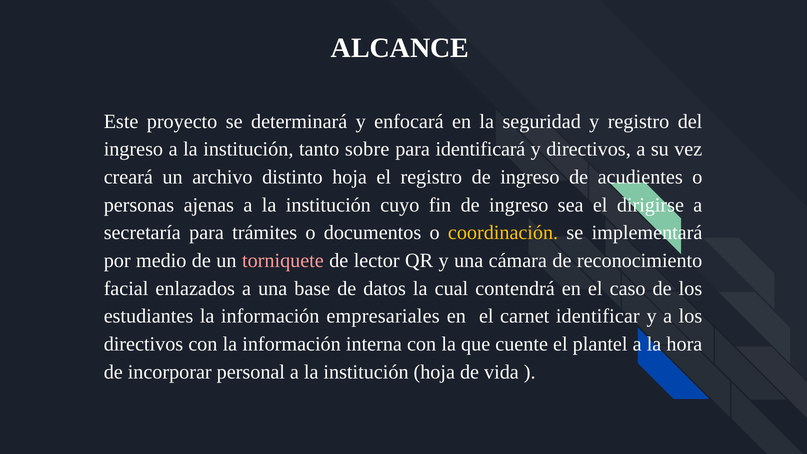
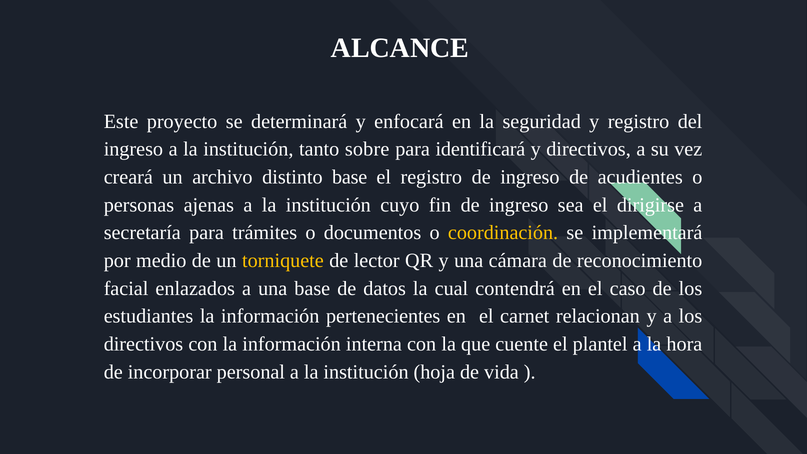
distinto hoja: hoja -> base (350, 177)
torniquete colour: pink -> yellow (283, 261)
empresariales: empresariales -> pertenecientes (383, 316)
identificar: identificar -> relacionan (598, 316)
